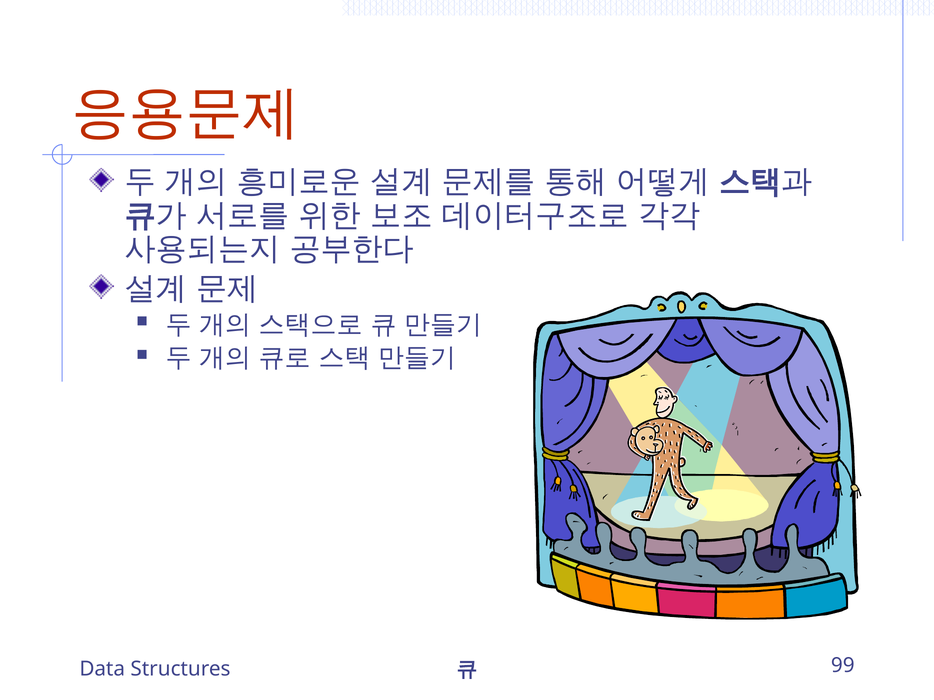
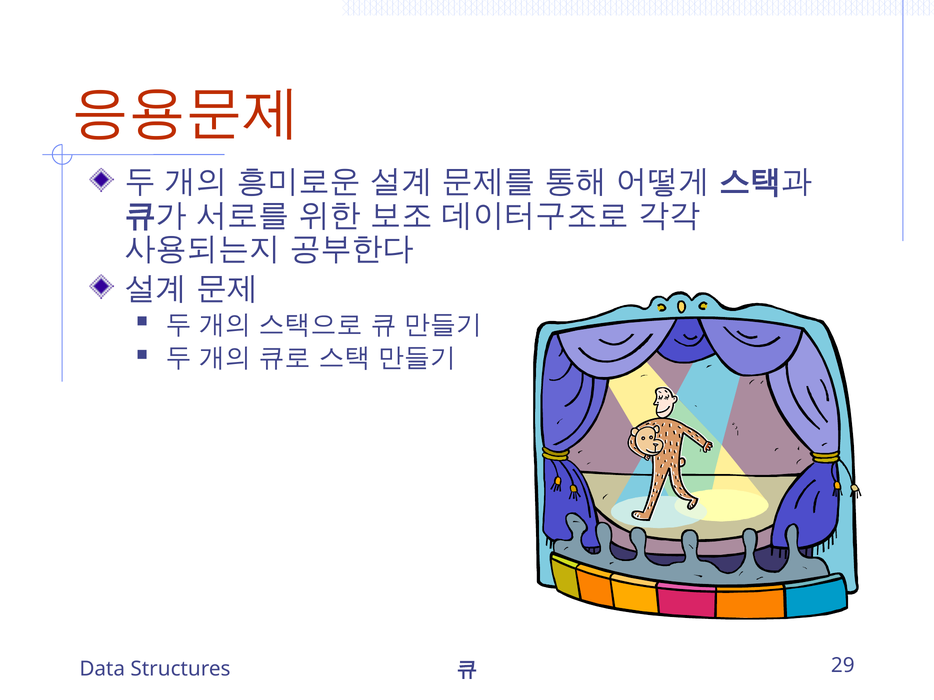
99: 99 -> 29 (843, 666)
